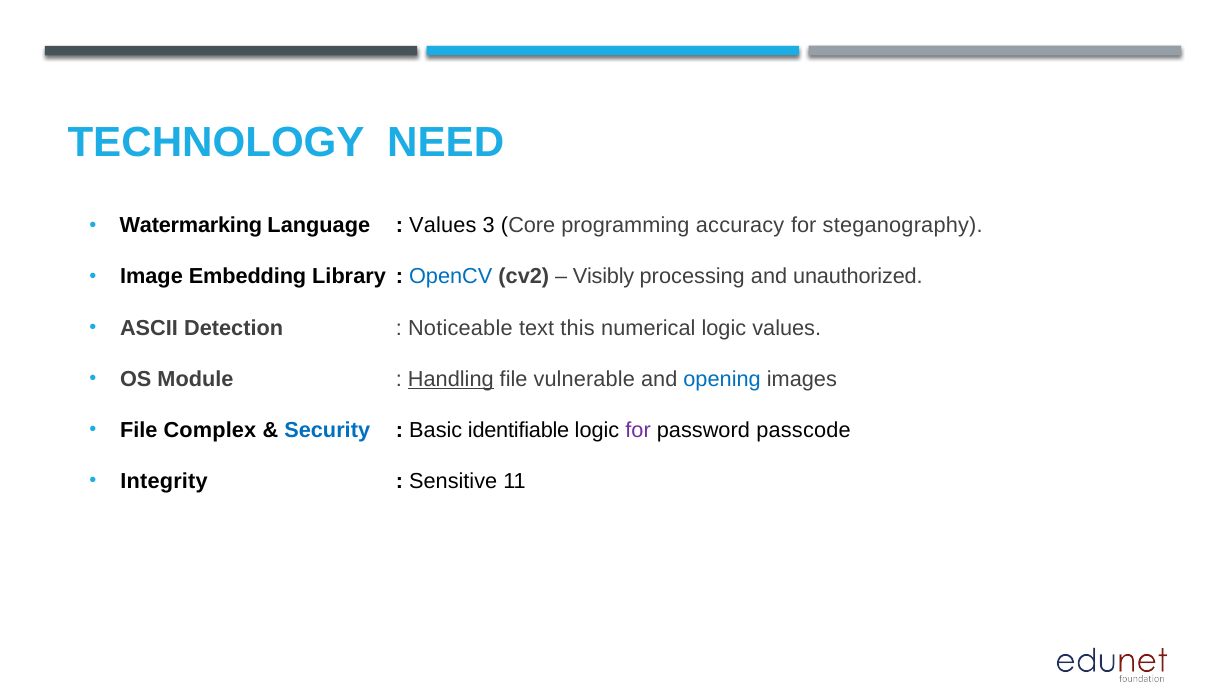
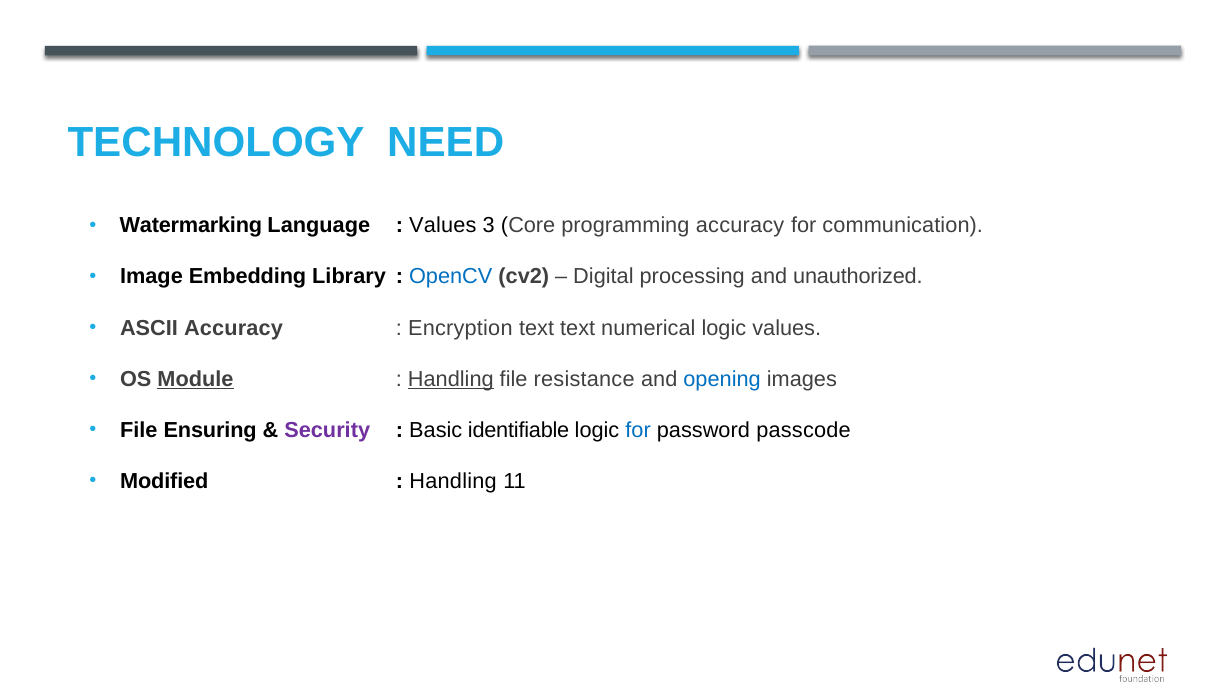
steganography: steganography -> communication (903, 226)
Visibly: Visibly -> Digital (603, 277)
ASCII Detection: Detection -> Accuracy (234, 328)
Noticeable: Noticeable -> Encryption (460, 328)
text this: this -> text (578, 328)
Module underline: none -> present (195, 379)
vulnerable: vulnerable -> resistance (584, 379)
Complex: Complex -> Ensuring (210, 430)
Security colour: blue -> purple (327, 430)
for colour: purple -> blue (638, 430)
Integrity: Integrity -> Modified (164, 482)
Sensitive: Sensitive -> Handling (453, 482)
